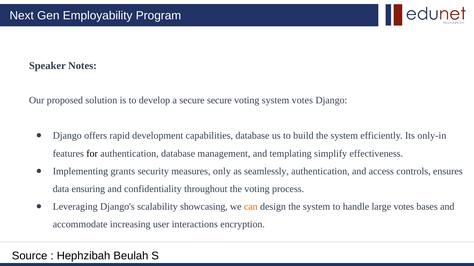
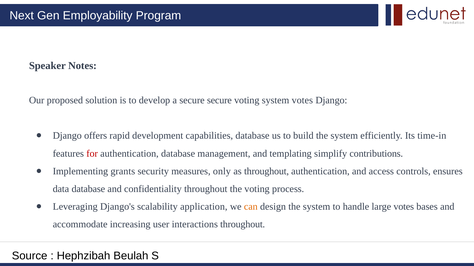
only-in: only-in -> time-in (432, 136)
for colour: black -> red (92, 154)
effectiveness: effectiveness -> contributions (376, 154)
as seamlessly: seamlessly -> throughout (267, 172)
data ensuring: ensuring -> database (88, 189)
showcasing: showcasing -> application (204, 207)
interactions encryption: encryption -> throughout (243, 225)
